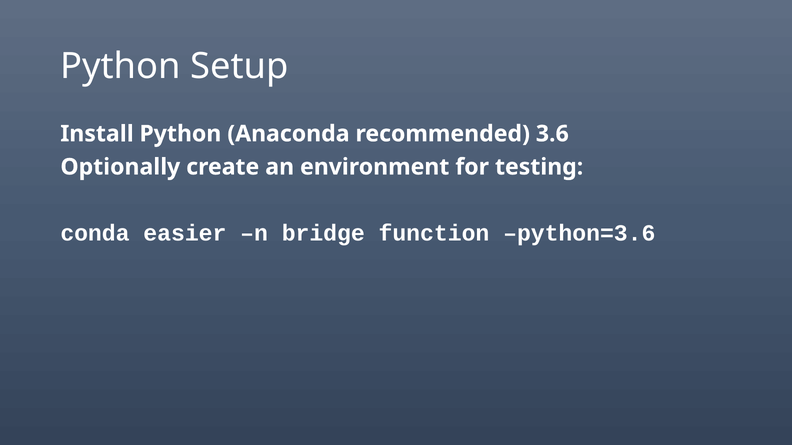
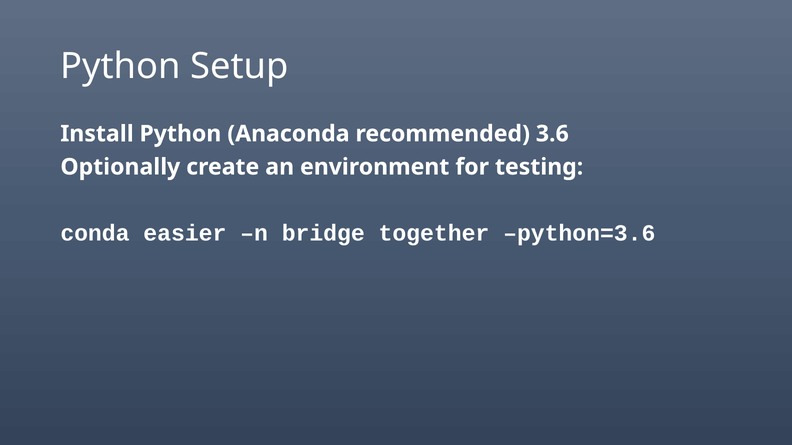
function: function -> together (434, 234)
